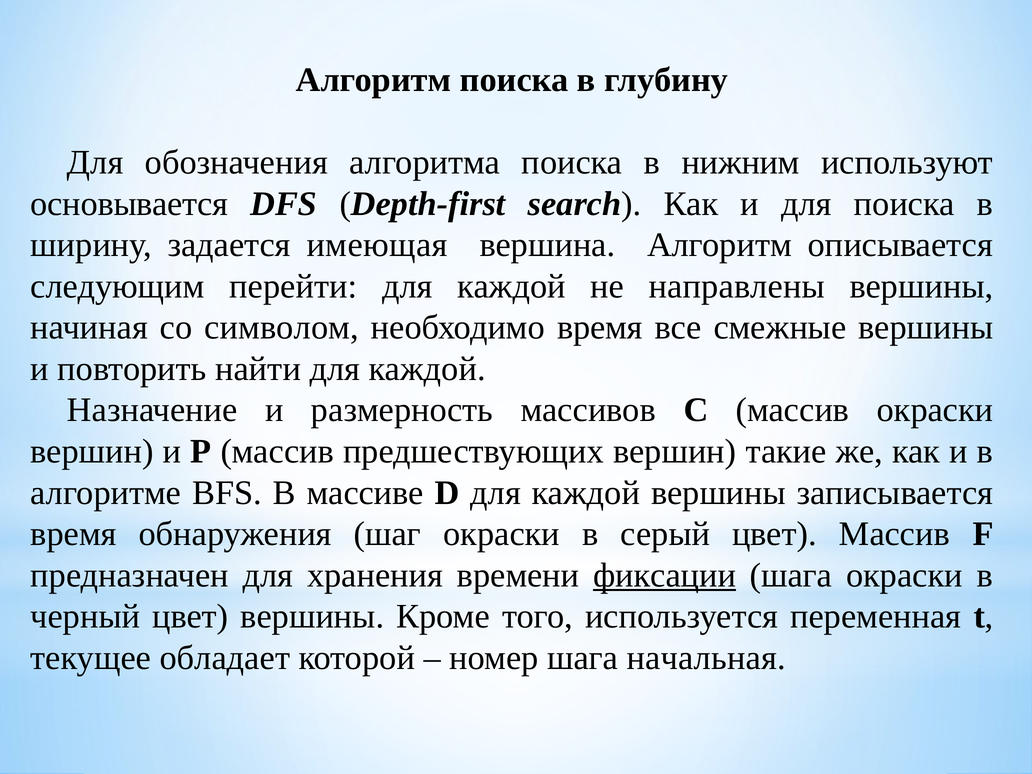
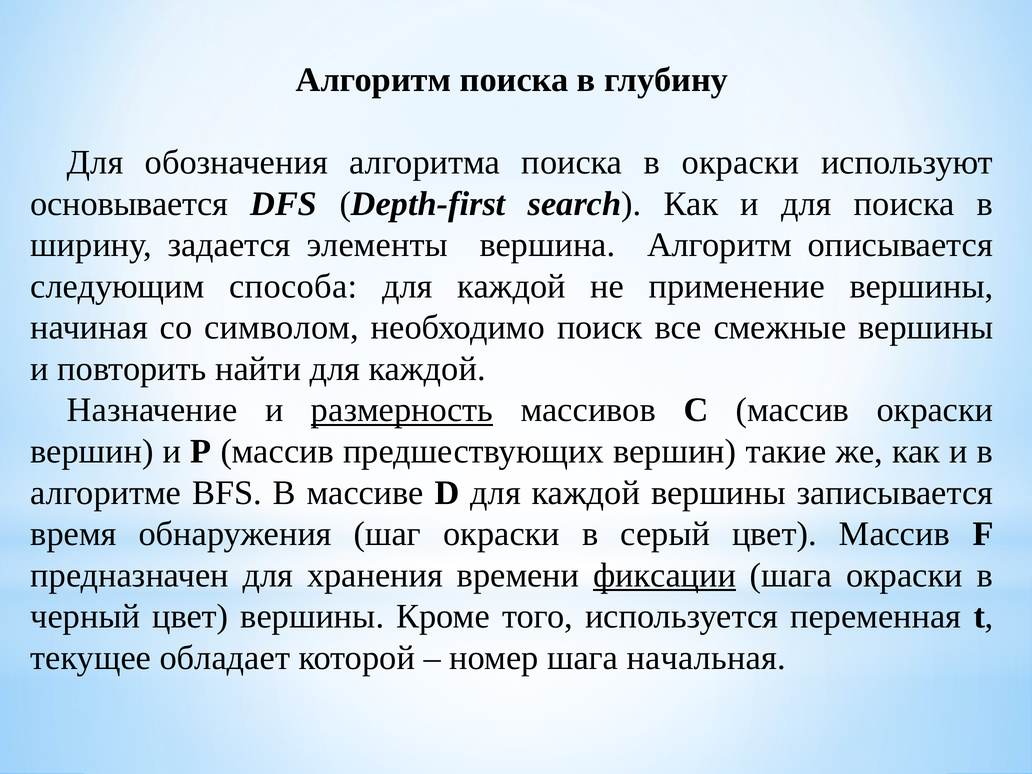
в нижним: нижним -> окраски (740, 162)
имеющая: имеющая -> элементы (377, 245)
перейти: перейти -> способа (293, 286)
направлены: направлены -> применение (737, 286)
необходимо время: время -> поиск (600, 328)
размерность underline: none -> present (402, 410)
